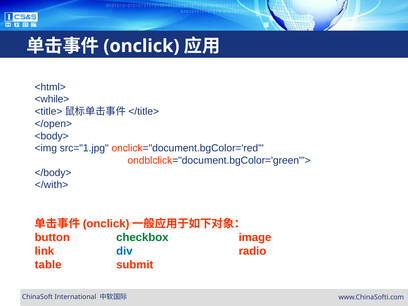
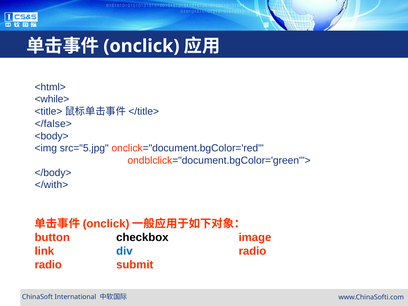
</open>: </open> -> </false> (53, 124)
src="1.jpg: src="1.jpg -> src="5.jpg (84, 148)
checkbox colour: green -> black (142, 237)
table: table -> radio (48, 265)
